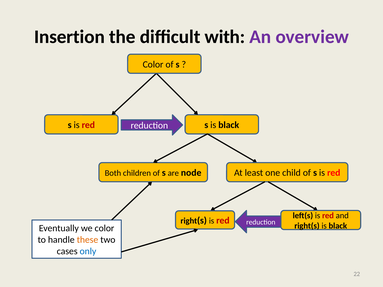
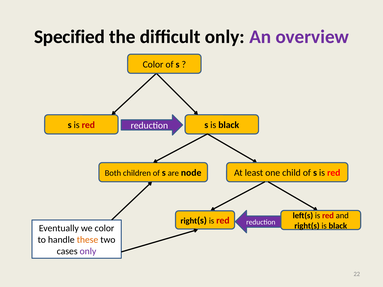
Insertion: Insertion -> Specified (70, 37)
difficult with: with -> only (225, 37)
only colour: blue -> purple (88, 252)
